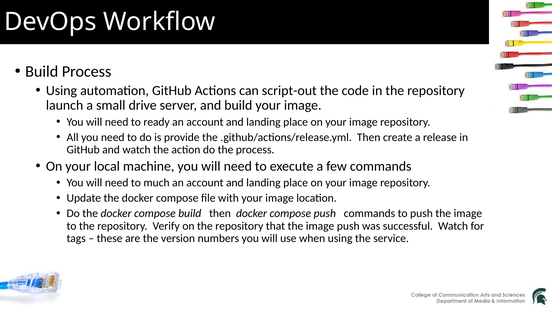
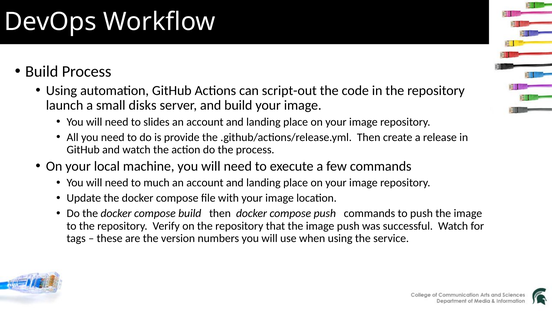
drive: drive -> disks (143, 105)
ready: ready -> slides (157, 122)
